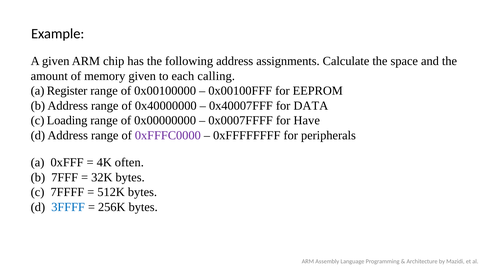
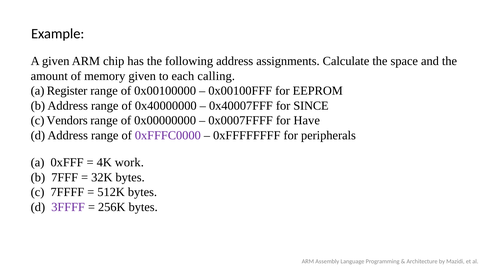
DATA: DATA -> SINCE (311, 106)
Loading: Loading -> Vendors (67, 120)
often: often -> work (129, 162)
3FFFF colour: blue -> purple (68, 207)
